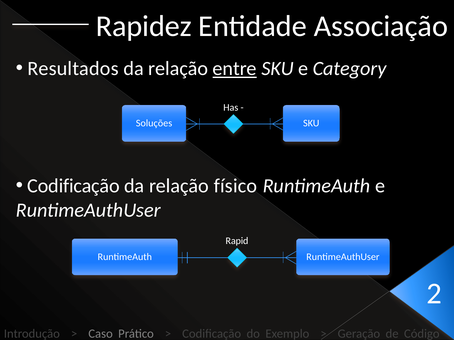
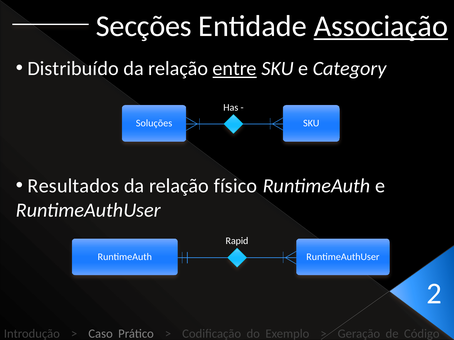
Rapidez: Rapidez -> Secções (144, 26)
Associação underline: none -> present (381, 26)
Resultados: Resultados -> Distribuído (73, 69)
Codificação: Codificação -> Resultados (73, 186)
